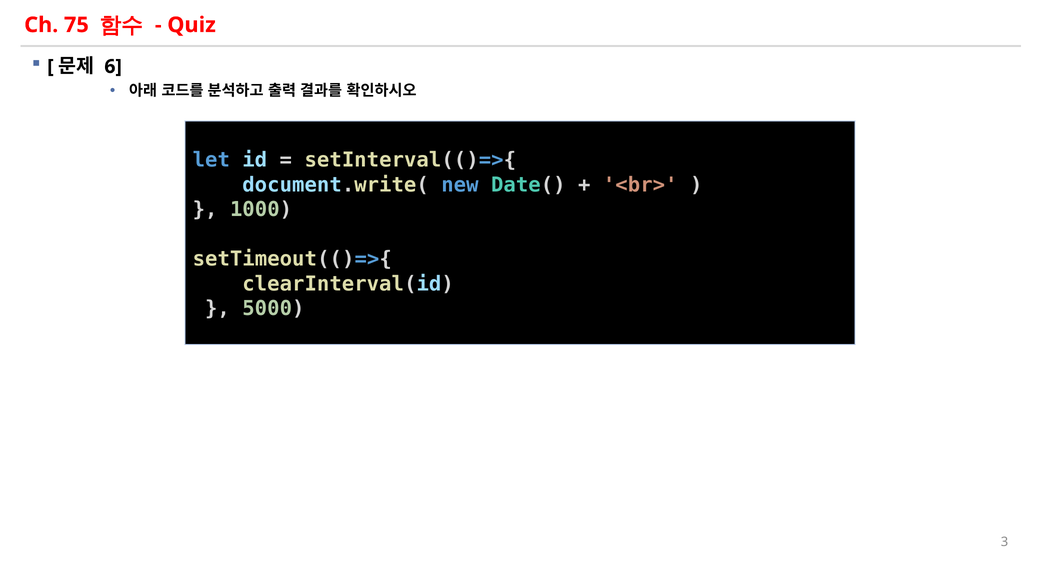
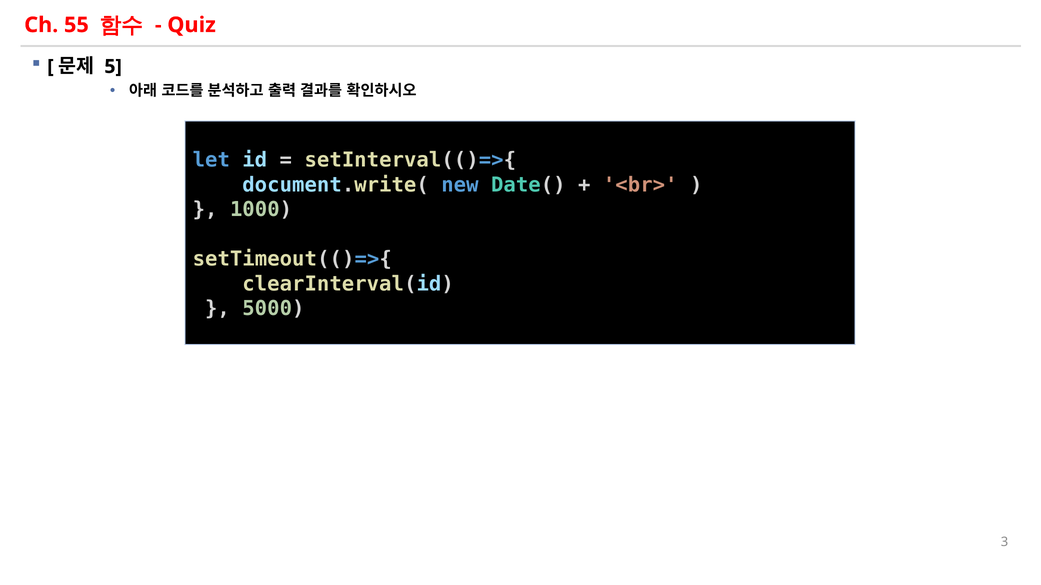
75: 75 -> 55 (76, 25)
6: 6 -> 5 (113, 67)
